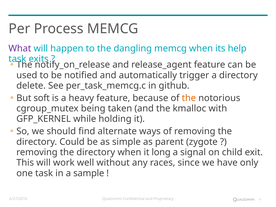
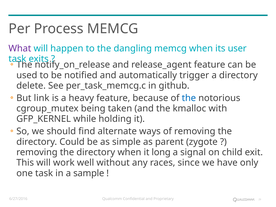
help: help -> user (237, 48)
soft: soft -> link (42, 98)
the colour: orange -> blue (189, 98)
